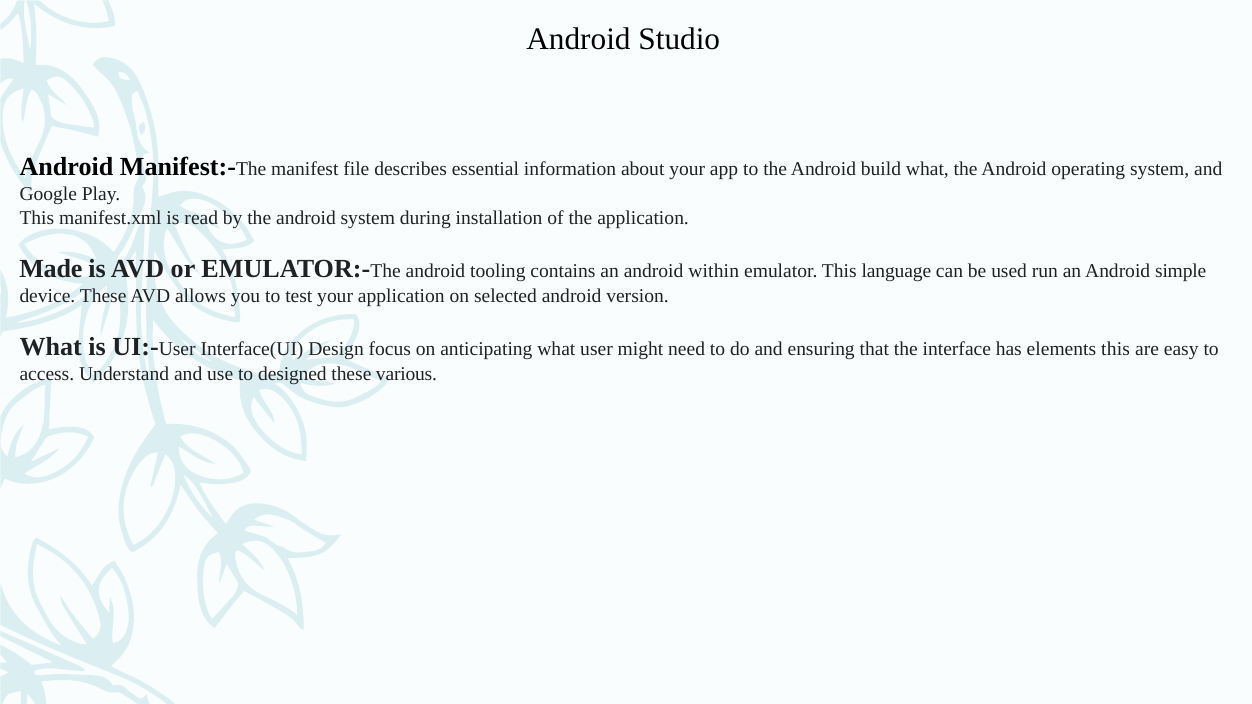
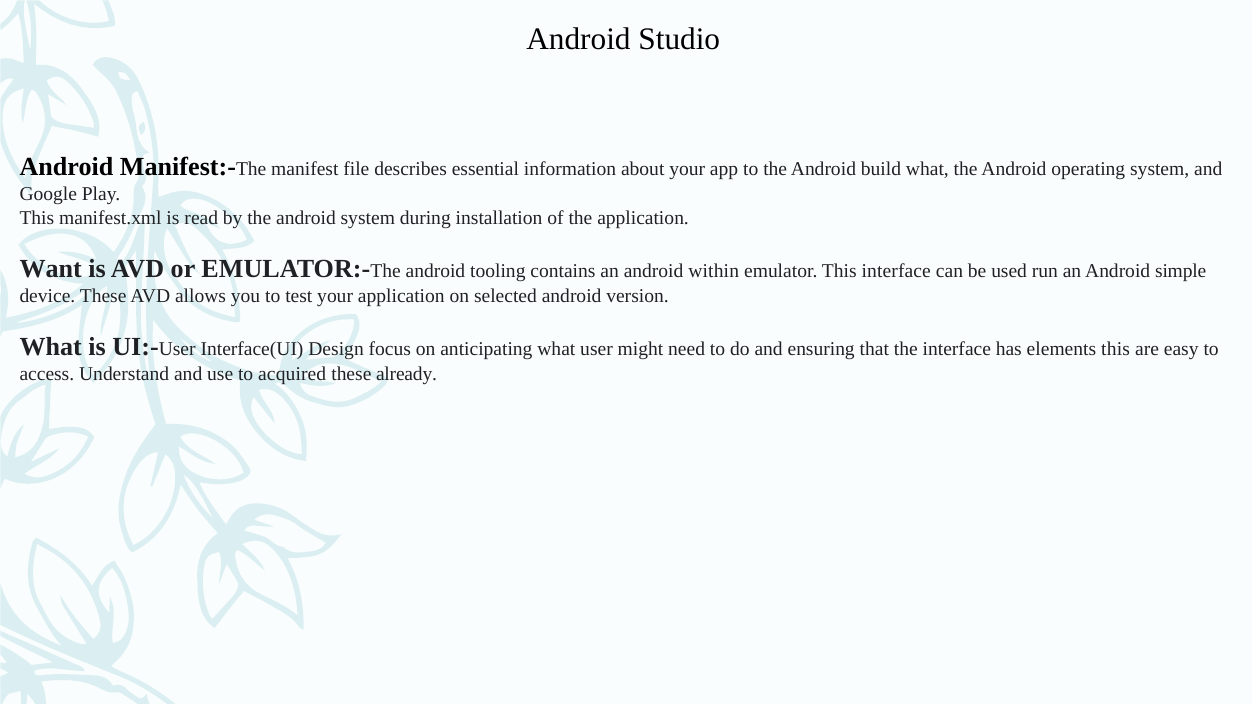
Made: Made -> Want (51, 269)
This language: language -> interface (896, 271)
designed: designed -> acquired (292, 374)
various: various -> already (407, 374)
